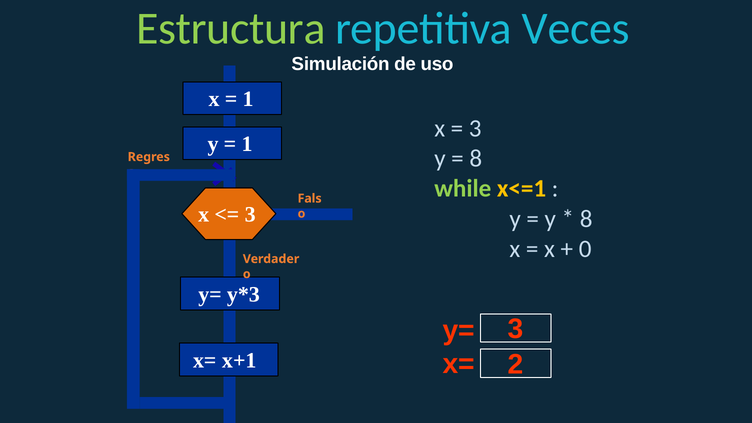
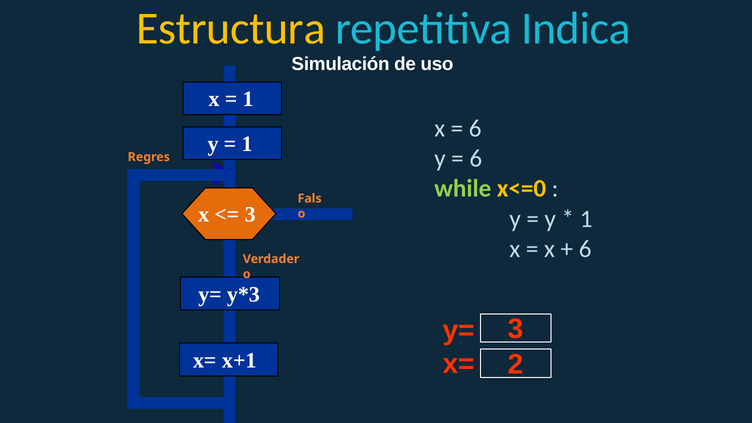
Estructura colour: light green -> yellow (231, 29)
Veces: Veces -> Indica (576, 29)
3: 3 -> 6 (475, 129)
8: 8 -> 6 (476, 159)
x<=1: x<=1 -> x<=0 (522, 189)
8: 8 -> 1 (586, 219)
0: 0 -> 6 (585, 249)
